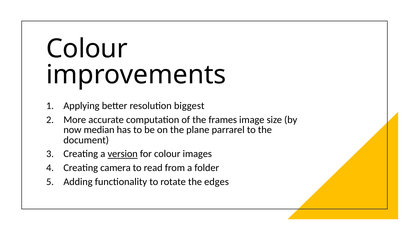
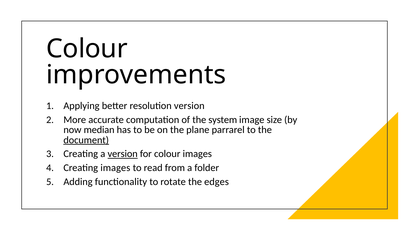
resolution biggest: biggest -> version (189, 106)
frames: frames -> system (223, 120)
document underline: none -> present (86, 140)
Creating camera: camera -> images (115, 168)
